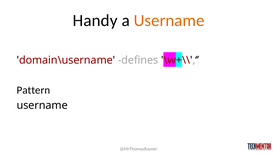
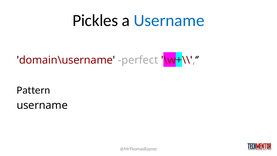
Handy: Handy -> Pickles (95, 20)
Username colour: orange -> blue (169, 20)
defines: defines -> perfect (138, 60)
